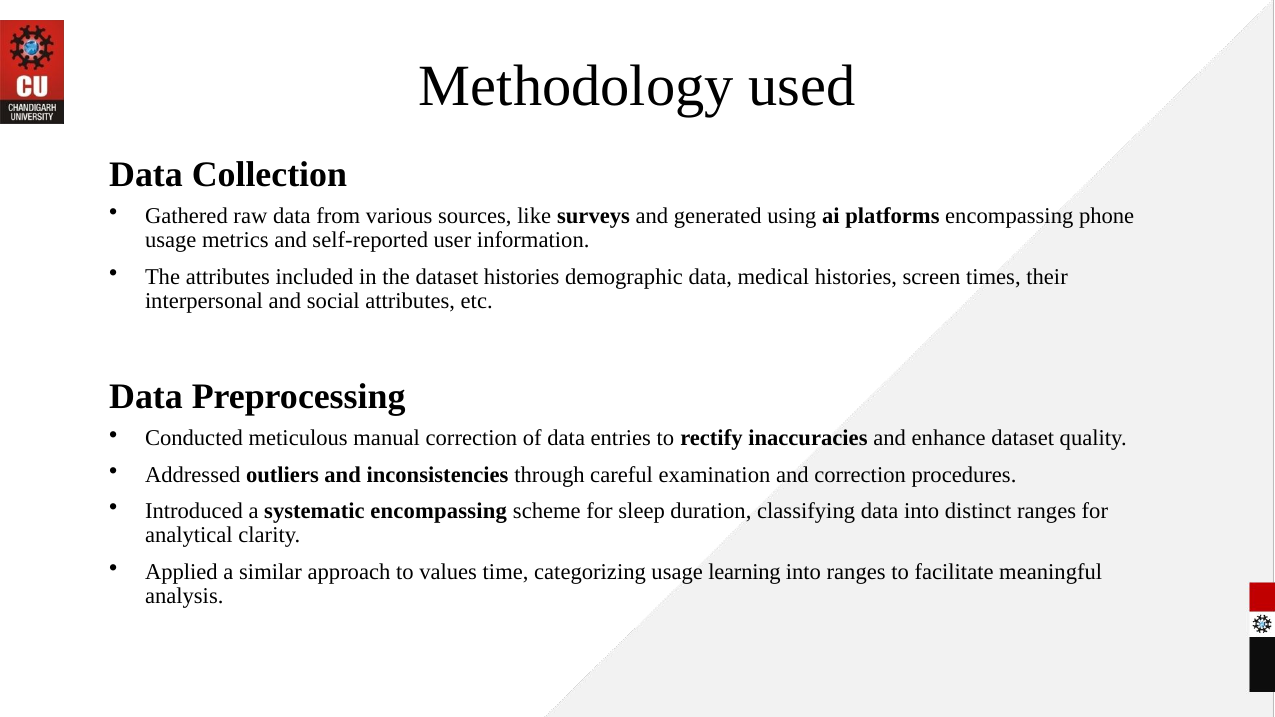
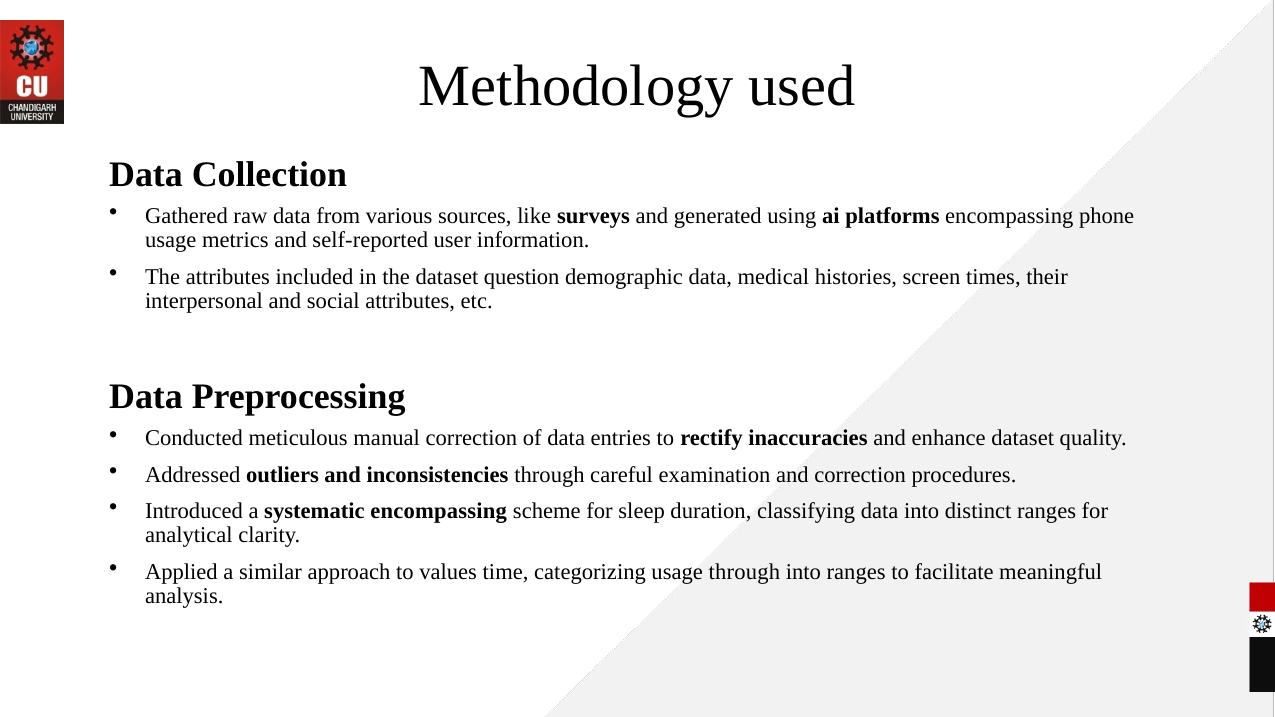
dataset histories: histories -> question (522, 277)
usage learning: learning -> through (744, 572)
